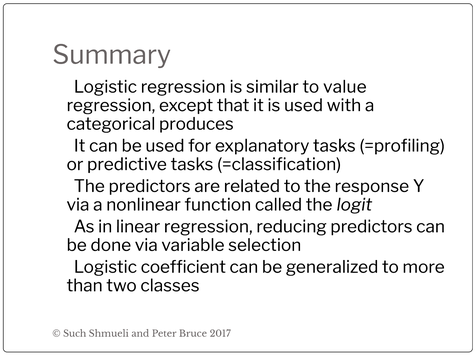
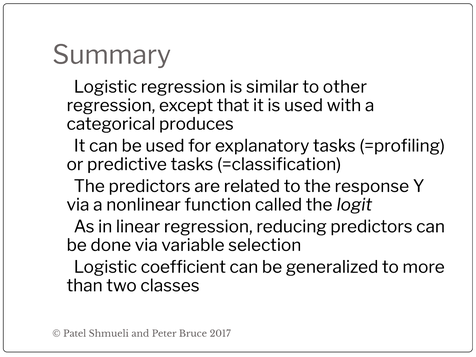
value: value -> other (345, 87)
Such: Such -> Patel (75, 334)
